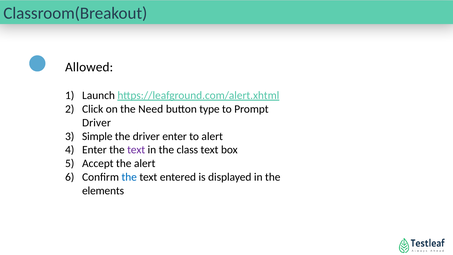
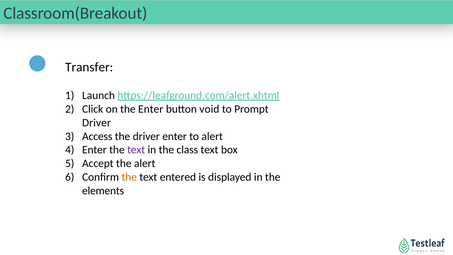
Allowed: Allowed -> Transfer (89, 67)
the Need: Need -> Enter (151, 109)
type: type -> void (209, 109)
Simple: Simple -> Access (97, 136)
the colour: blue -> orange (129, 177)
